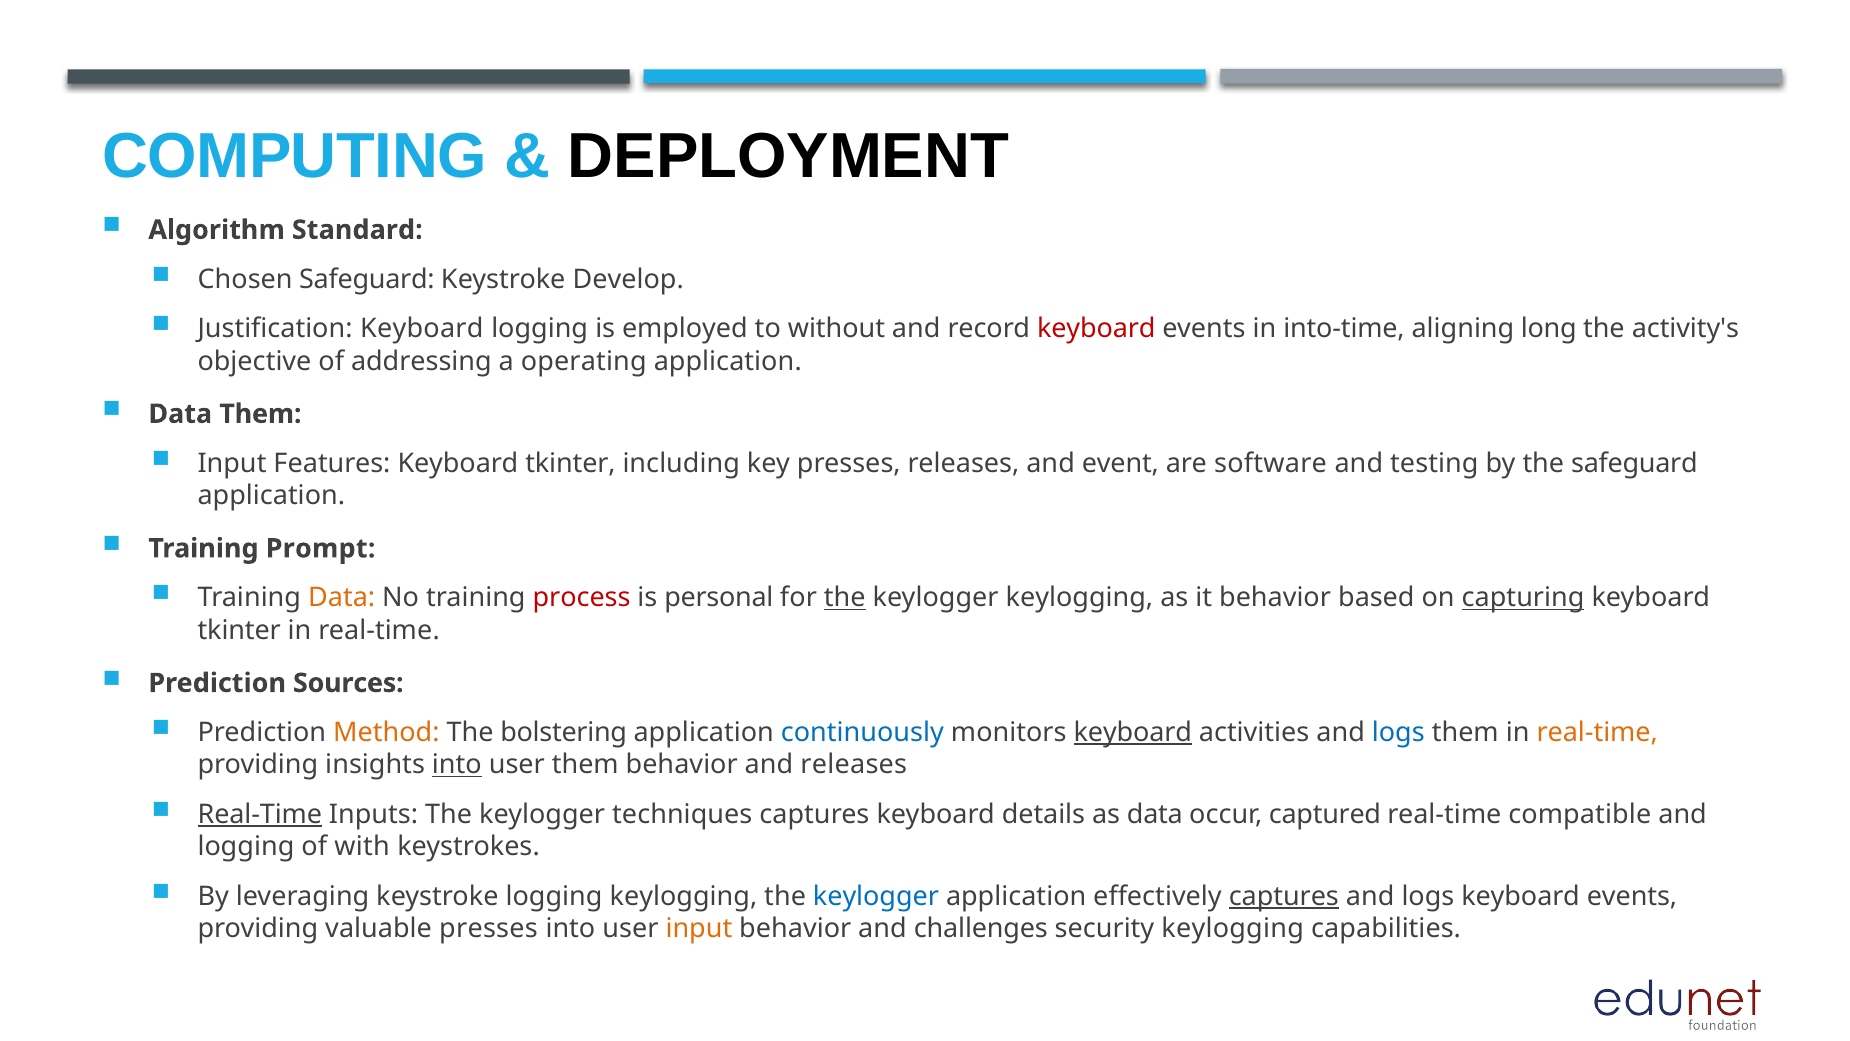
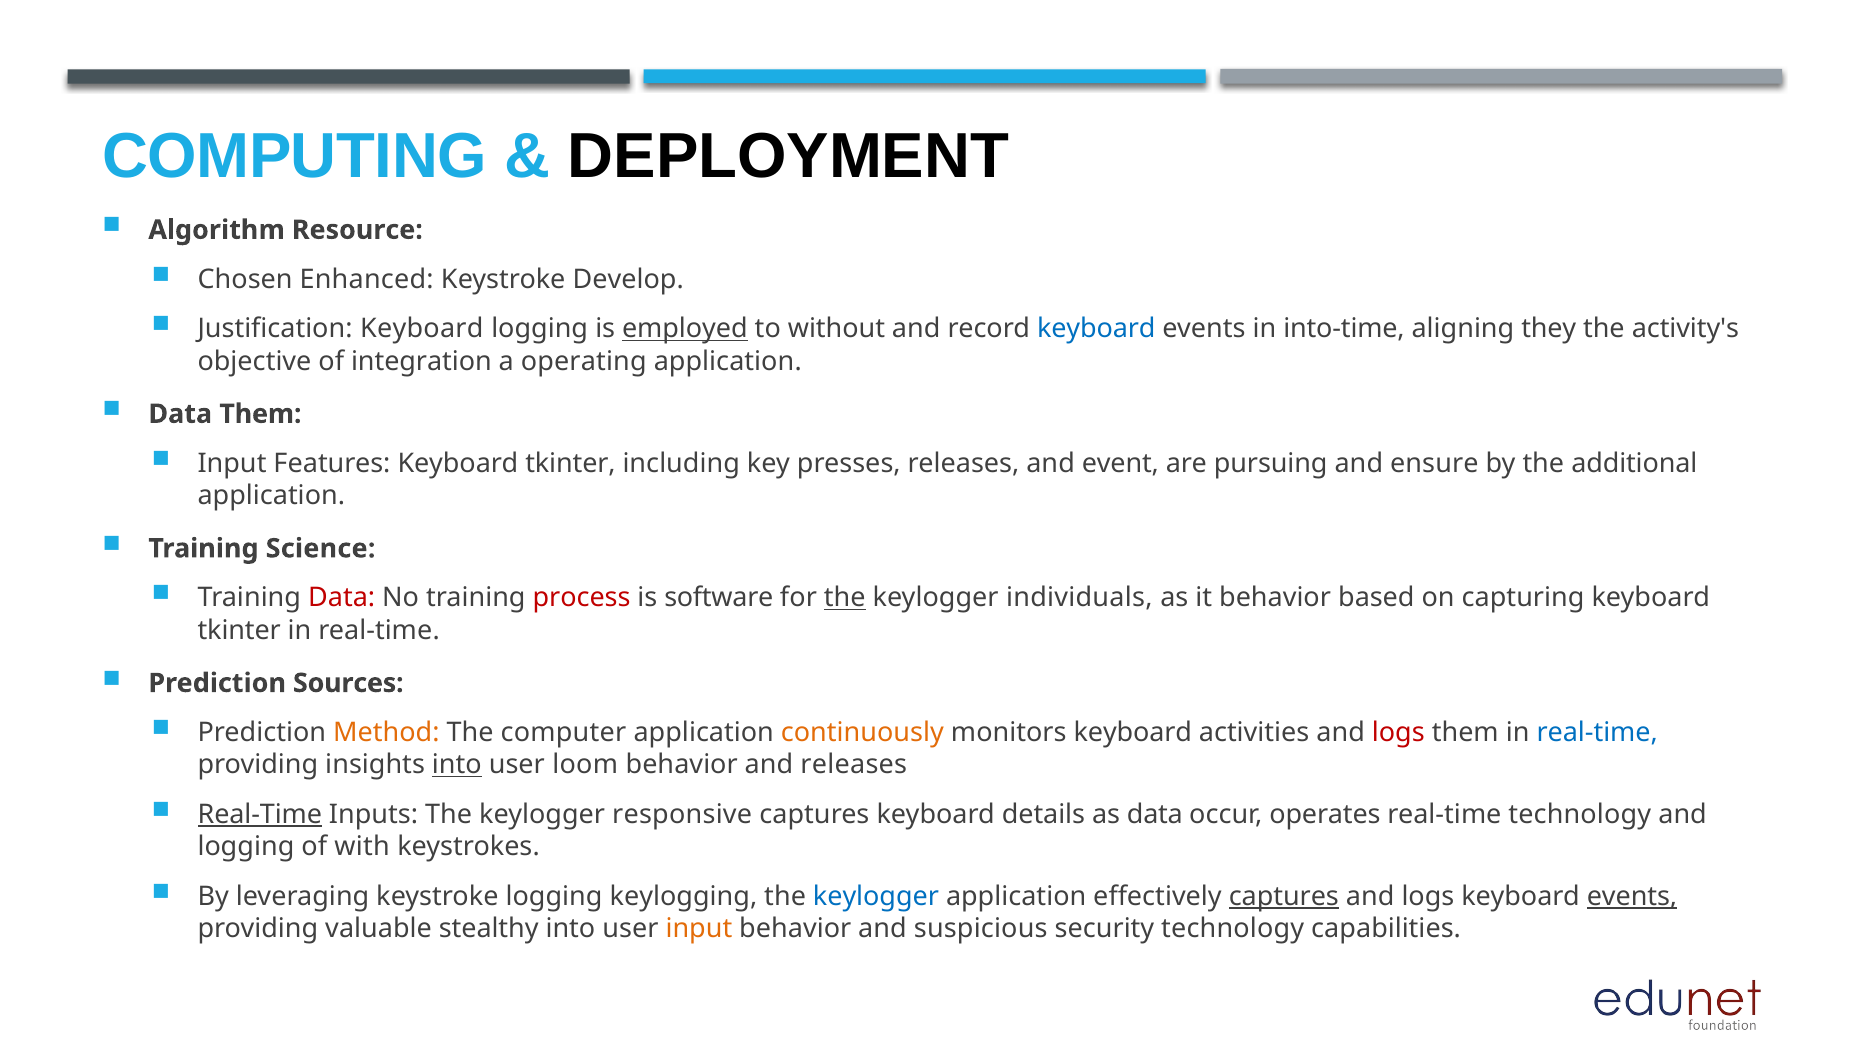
Standard: Standard -> Resource (357, 230)
Chosen Safeguard: Safeguard -> Enhanced (367, 279)
employed underline: none -> present (685, 329)
keyboard colour: red -> blue (1096, 329)
long: long -> they (1549, 329)
addressing: addressing -> integration (421, 361)
software: software -> pursuing (1271, 463)
testing: testing -> ensure (1434, 463)
the safeguard: safeguard -> additional (1634, 463)
Prompt: Prompt -> Science (321, 548)
Data colour: orange -> red (342, 598)
personal: personal -> software (719, 598)
keylogger keylogging: keylogging -> individuals (1079, 598)
capturing underline: present -> none (1523, 598)
bolstering: bolstering -> computer (563, 732)
continuously colour: blue -> orange (862, 732)
keyboard underline: present -> none (1133, 732)
logs colour: blue -> red (1398, 732)
real-time colour: orange -> blue (1597, 732)
user them: them -> loom (585, 765)
techniques: techniques -> responsive (682, 814)
captured: captured -> operates (1325, 814)
real-time compatible: compatible -> technology (1580, 814)
events underline: none -> present (1632, 896)
valuable presses: presses -> stealthy (489, 929)
challenges: challenges -> suspicious (981, 929)
security keylogging: keylogging -> technology (1233, 929)
